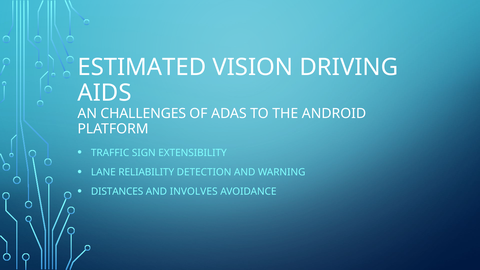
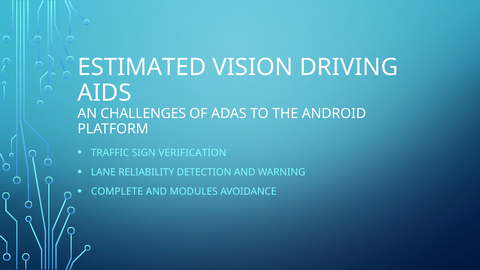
EXTENSIBILITY: EXTENSIBILITY -> VERIFICATION (192, 153)
DISTANCES: DISTANCES -> COMPLETE (117, 192)
INVOLVES: INVOLVES -> MODULES (194, 192)
